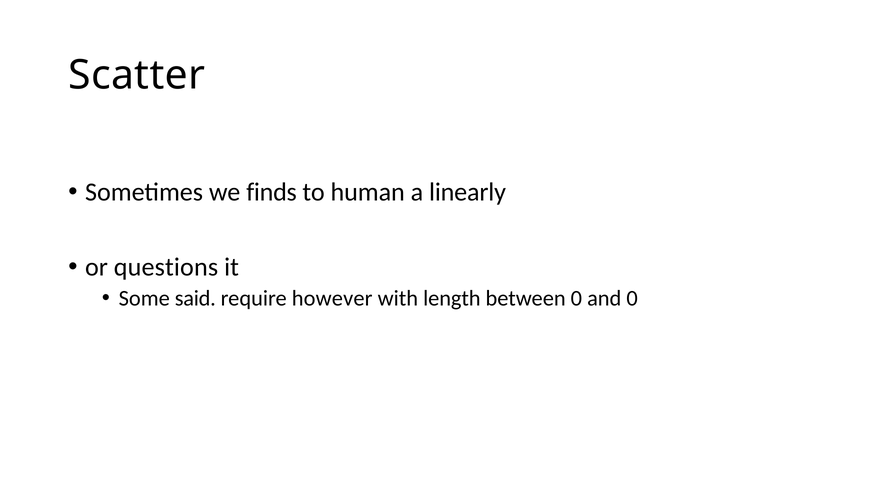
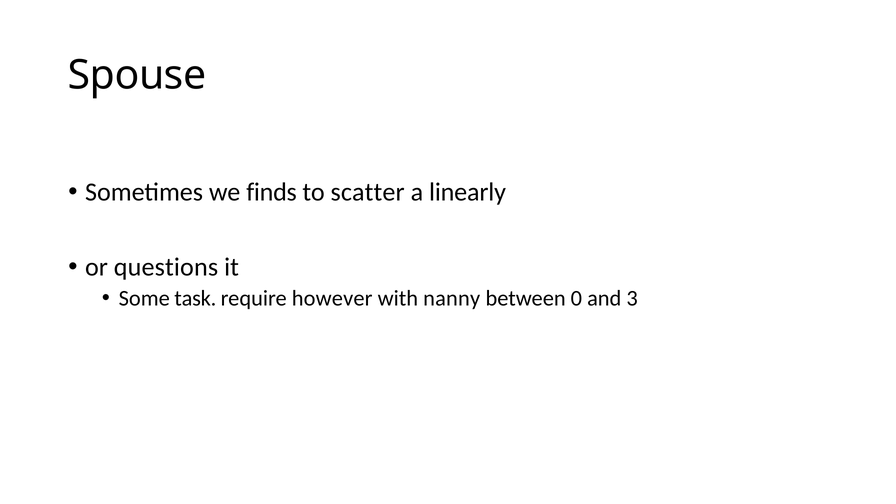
Scatter: Scatter -> Spouse (137, 75)
human: human -> scatter (368, 192)
said: said -> task (195, 298)
length: length -> nanny (452, 298)
and 0: 0 -> 3 (632, 298)
